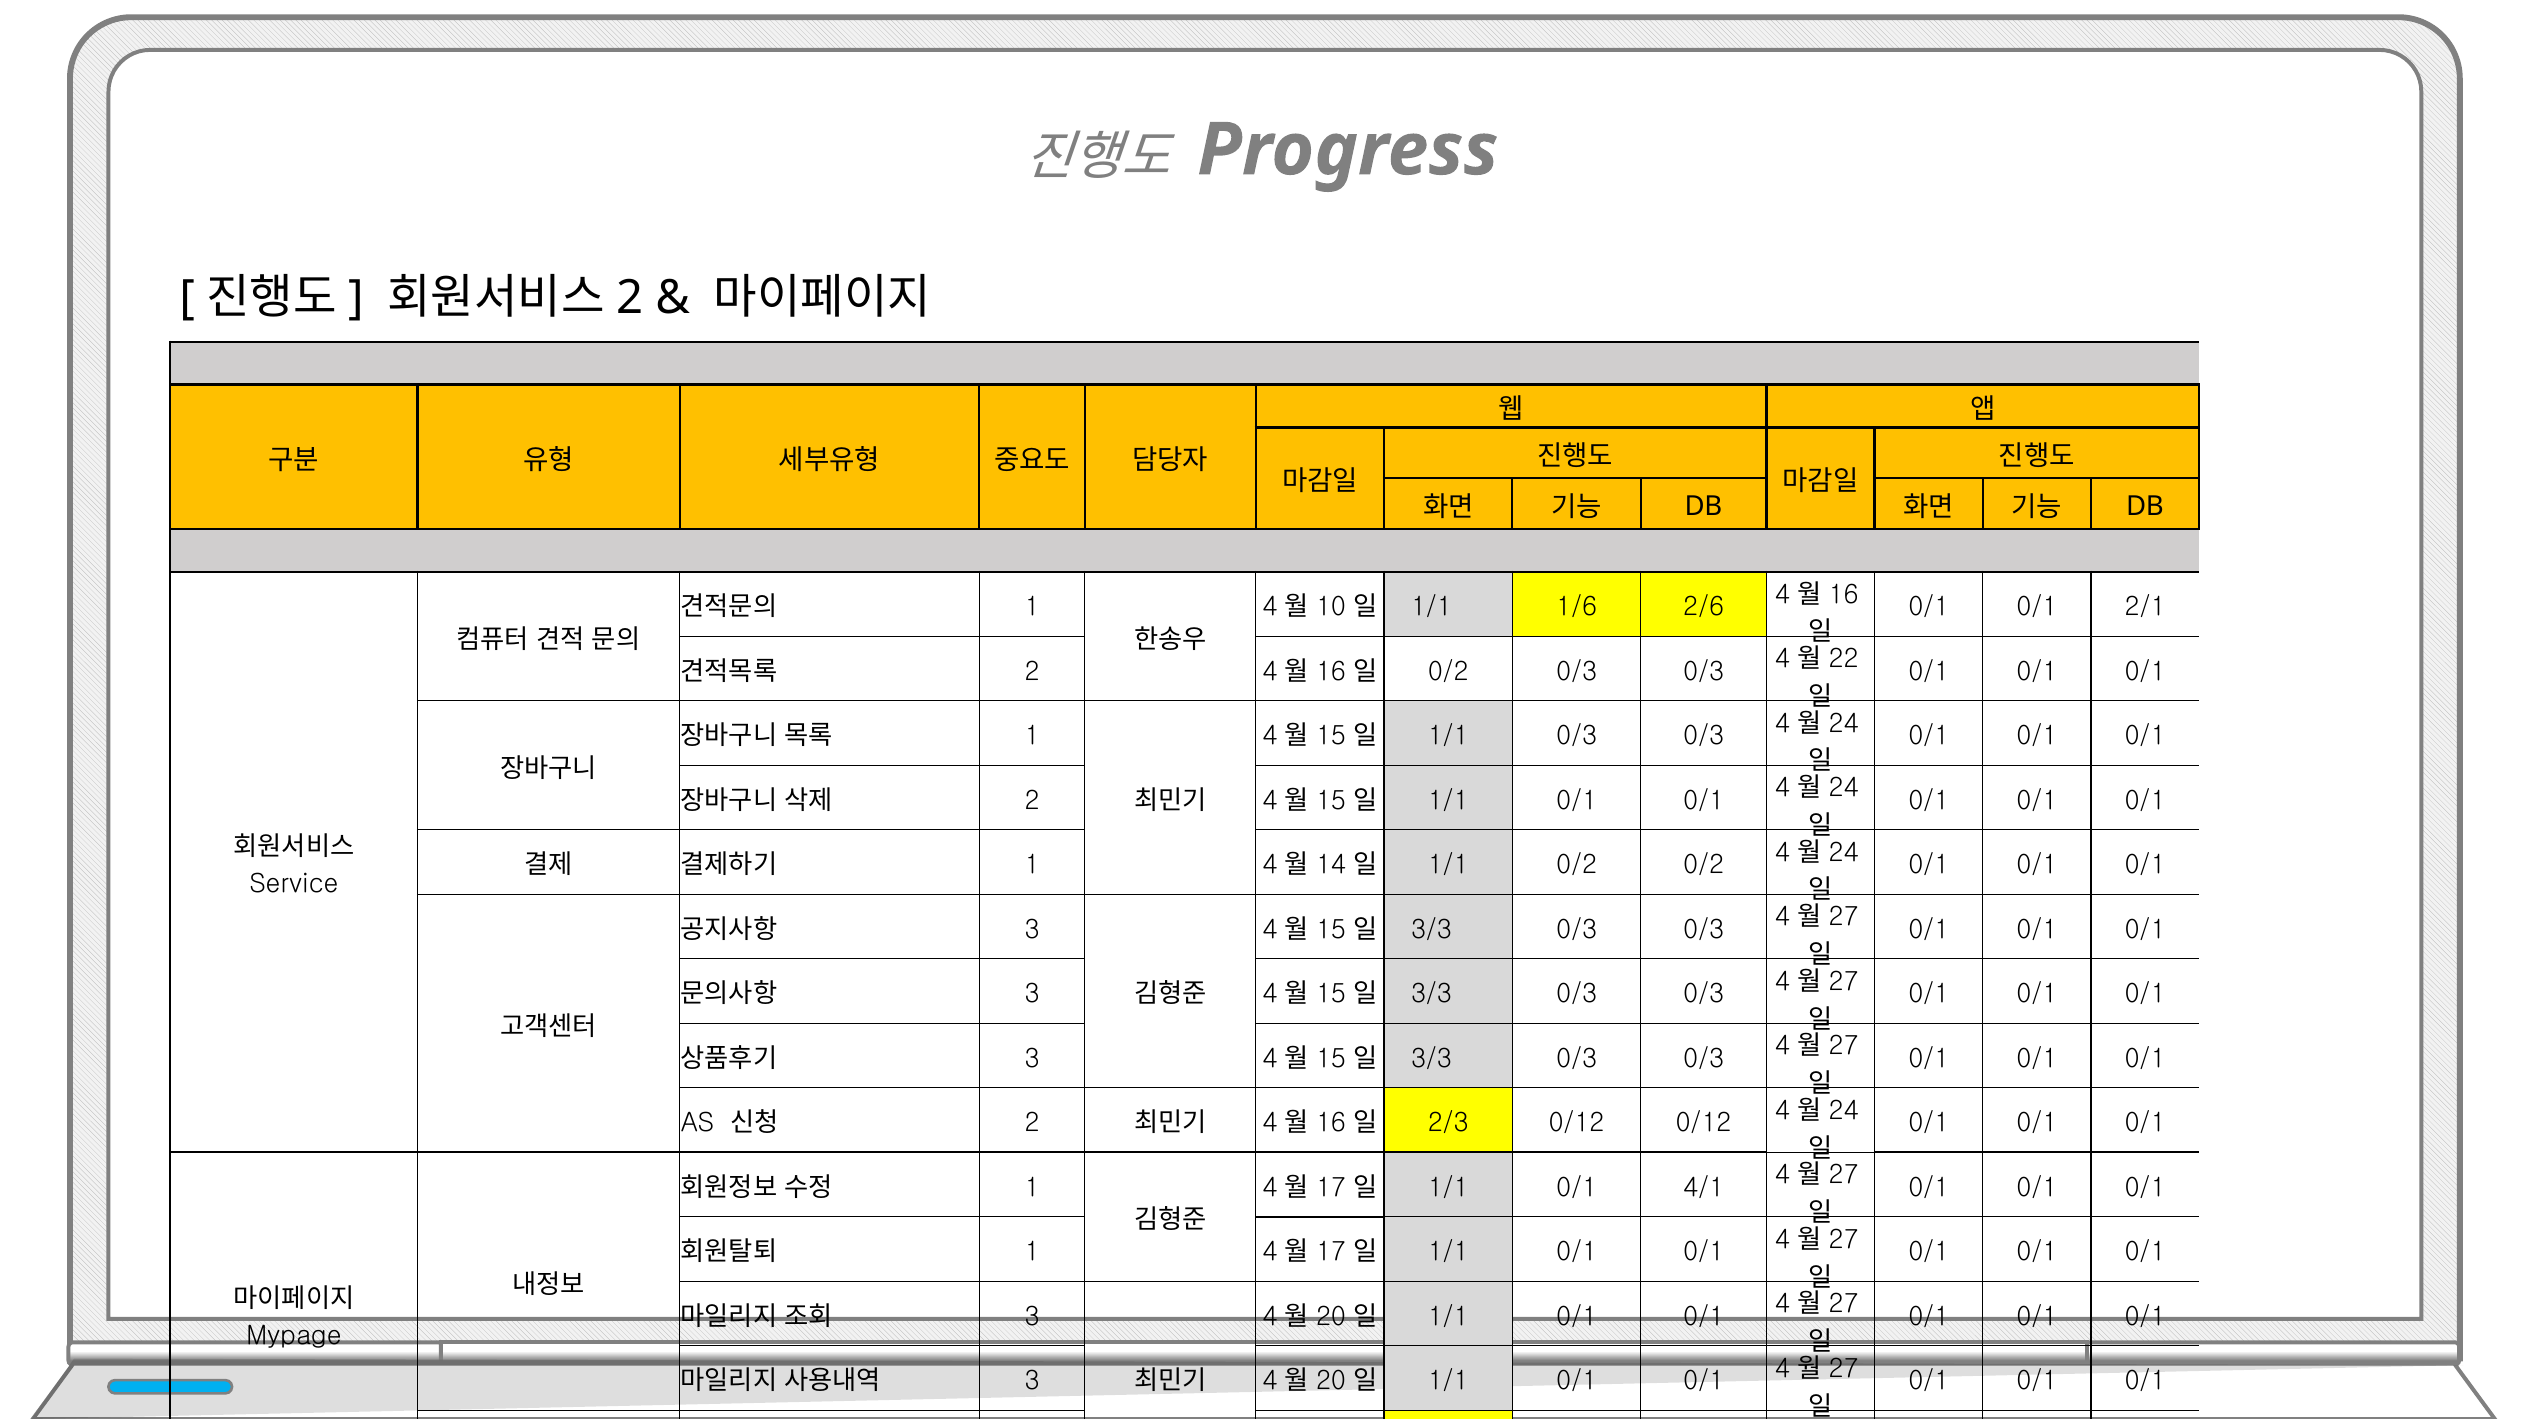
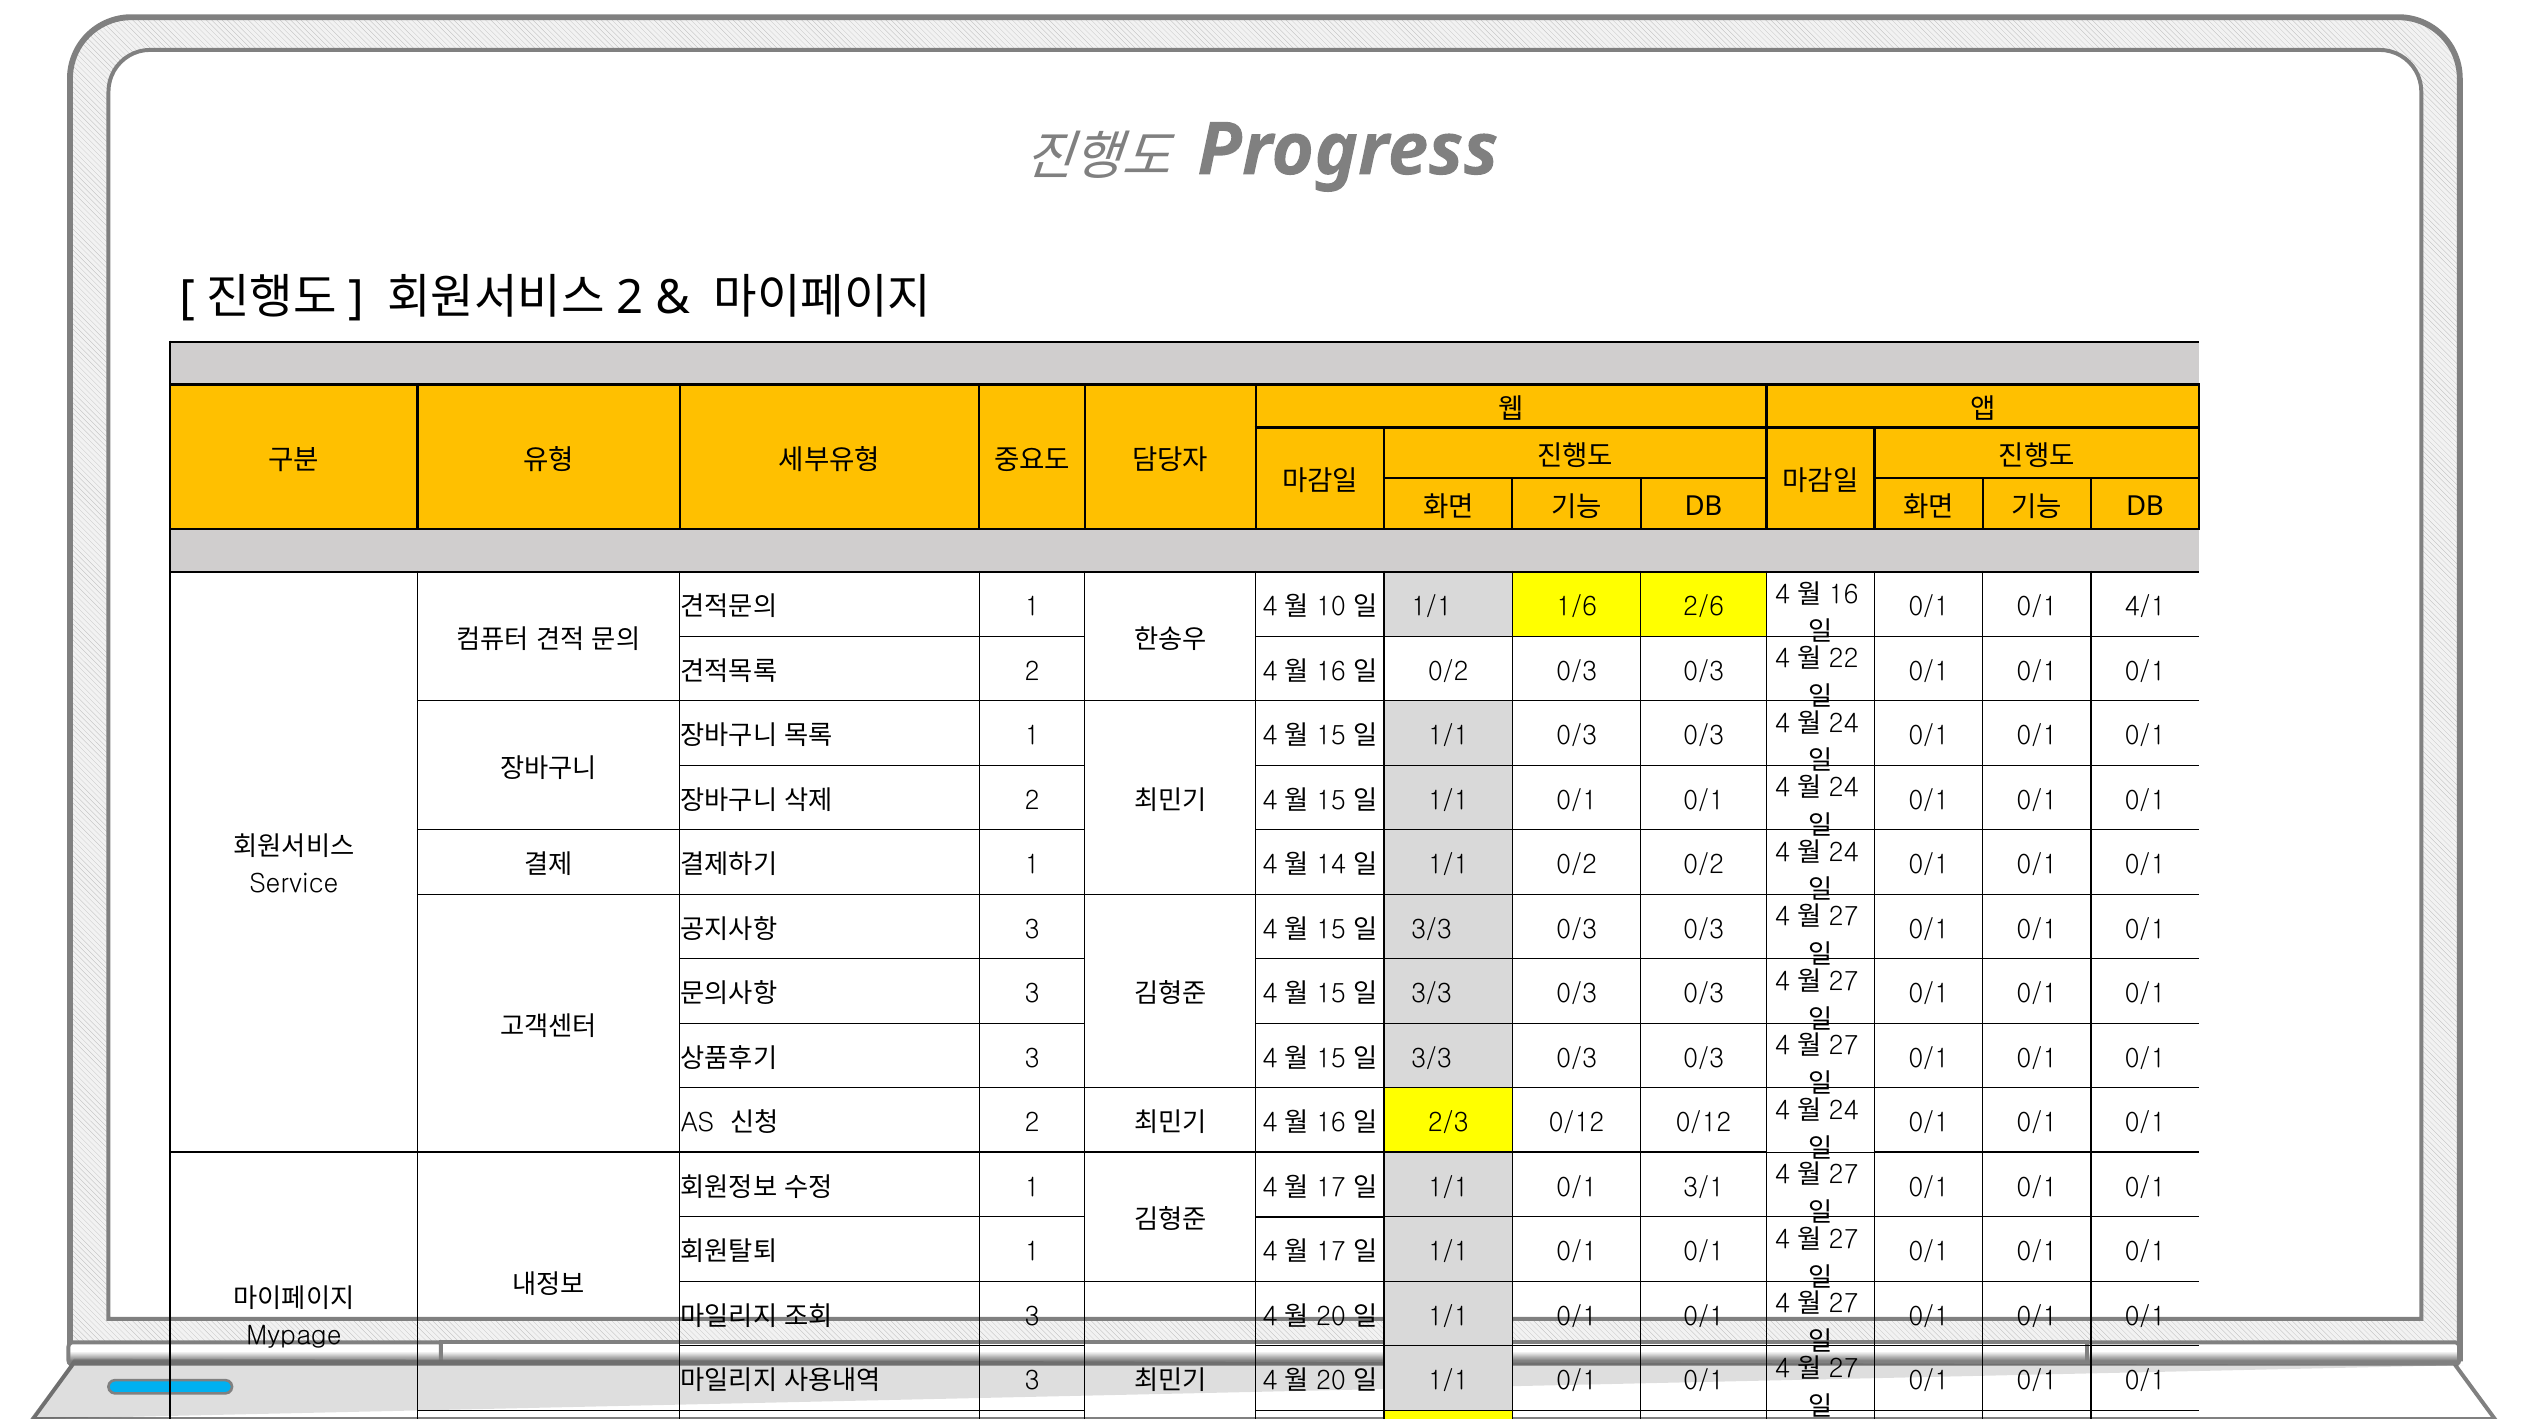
2/1: 2/1 -> 4/1 (2145, 607)
4/1: 4/1 -> 3/1 (1704, 1188)
